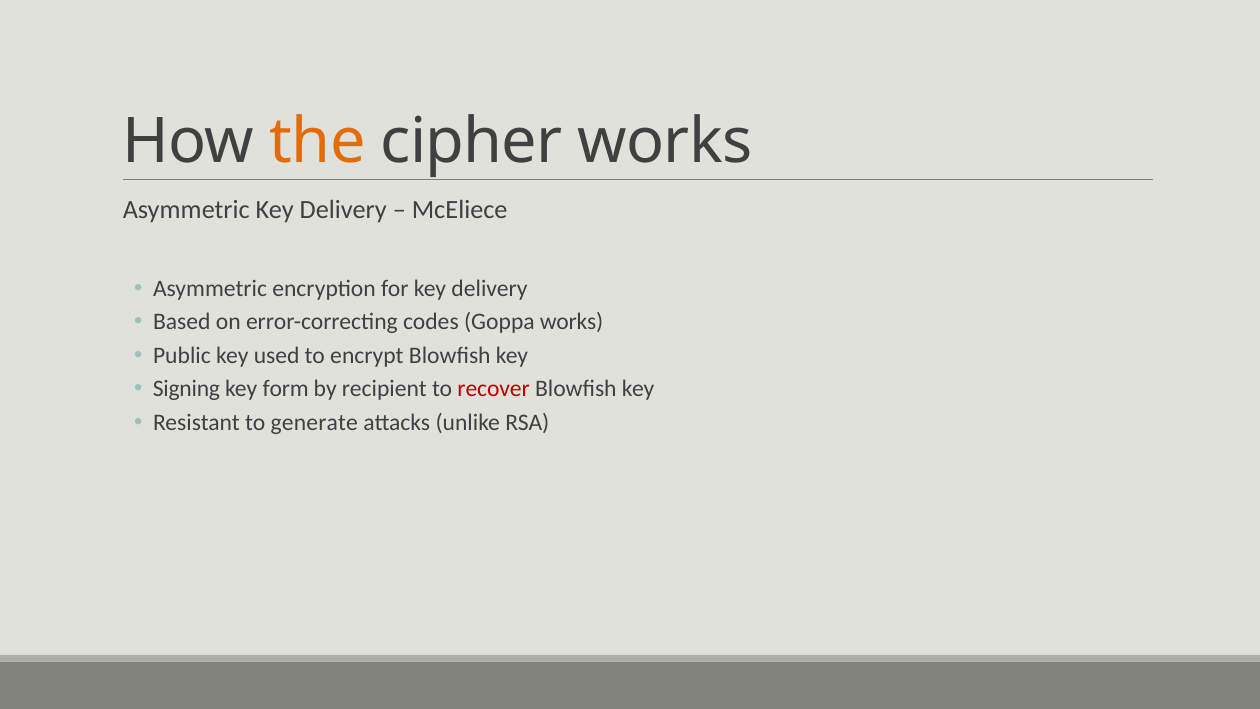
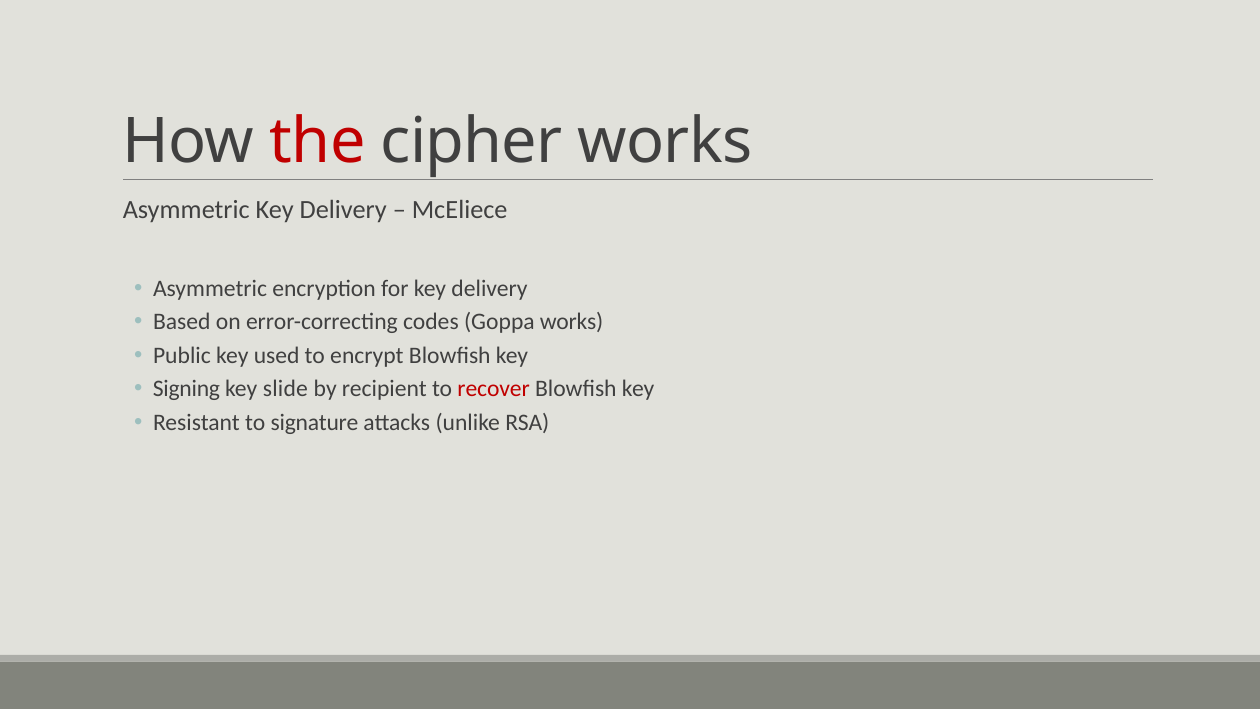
the colour: orange -> red (318, 141)
form: form -> slide (285, 389)
generate: generate -> signature (315, 422)
